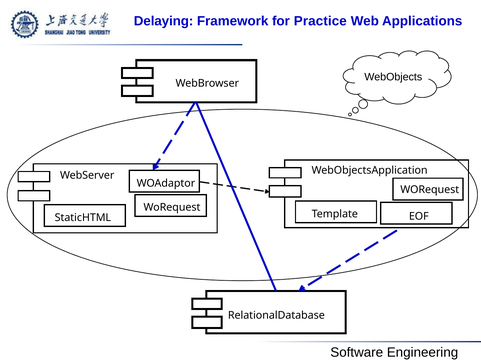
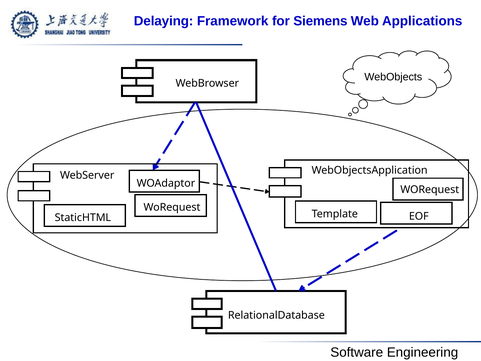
Practice: Practice -> Siemens (320, 21)
